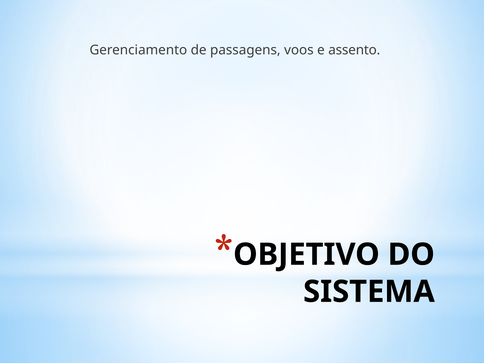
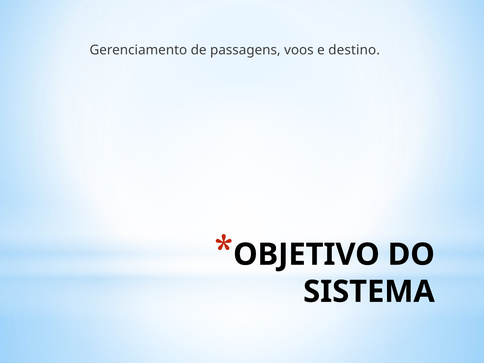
assento: assento -> destino (354, 50)
